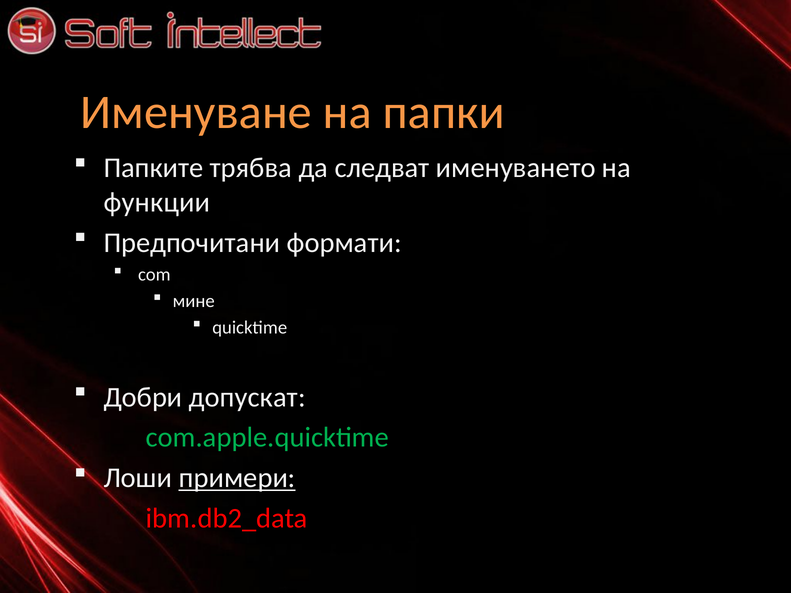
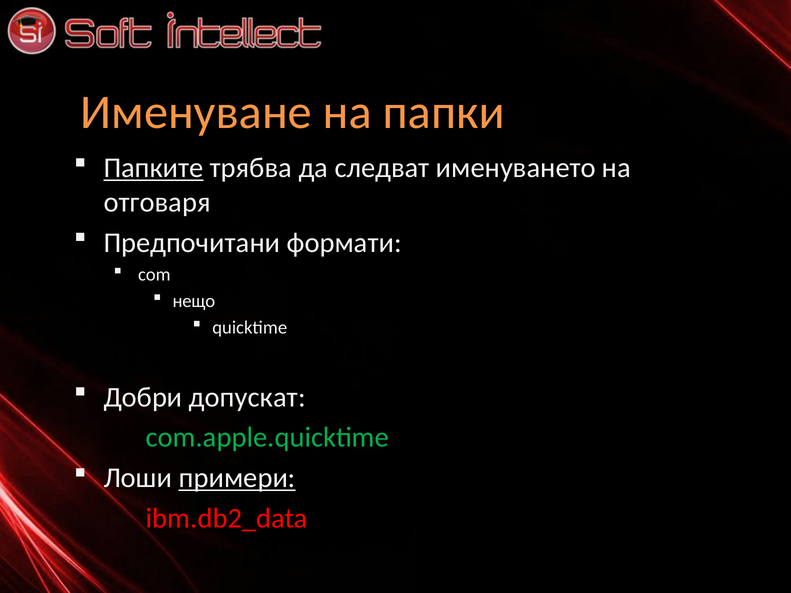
Папките underline: none -> present (153, 168)
функции: функции -> отговаря (157, 202)
мине: мине -> нещо (194, 301)
